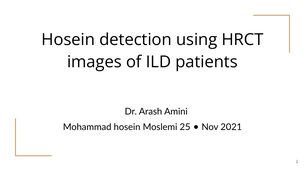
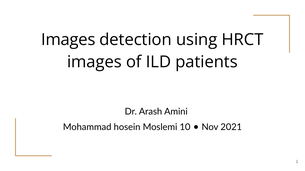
Hosein: Hosein -> Images (68, 40)
25: 25 -> 10 (185, 128)
